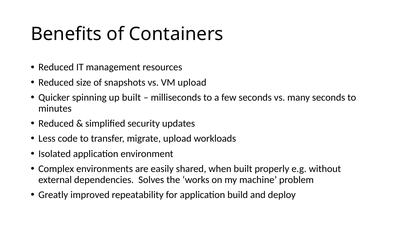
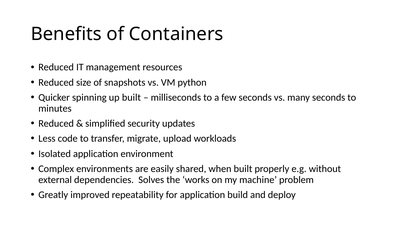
VM upload: upload -> python (192, 83)
